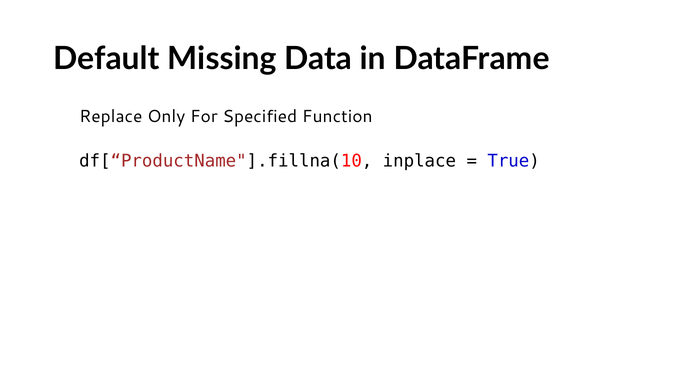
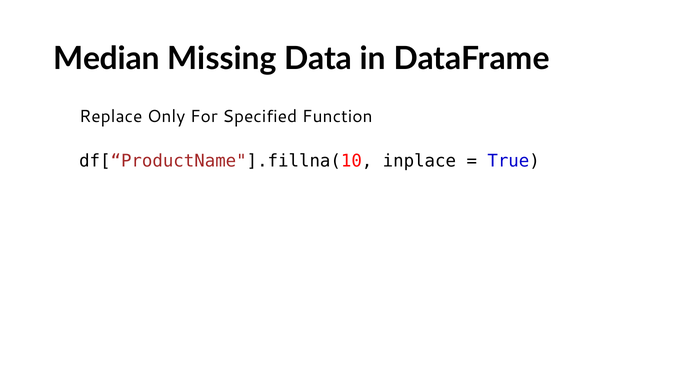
Default: Default -> Median (106, 58)
